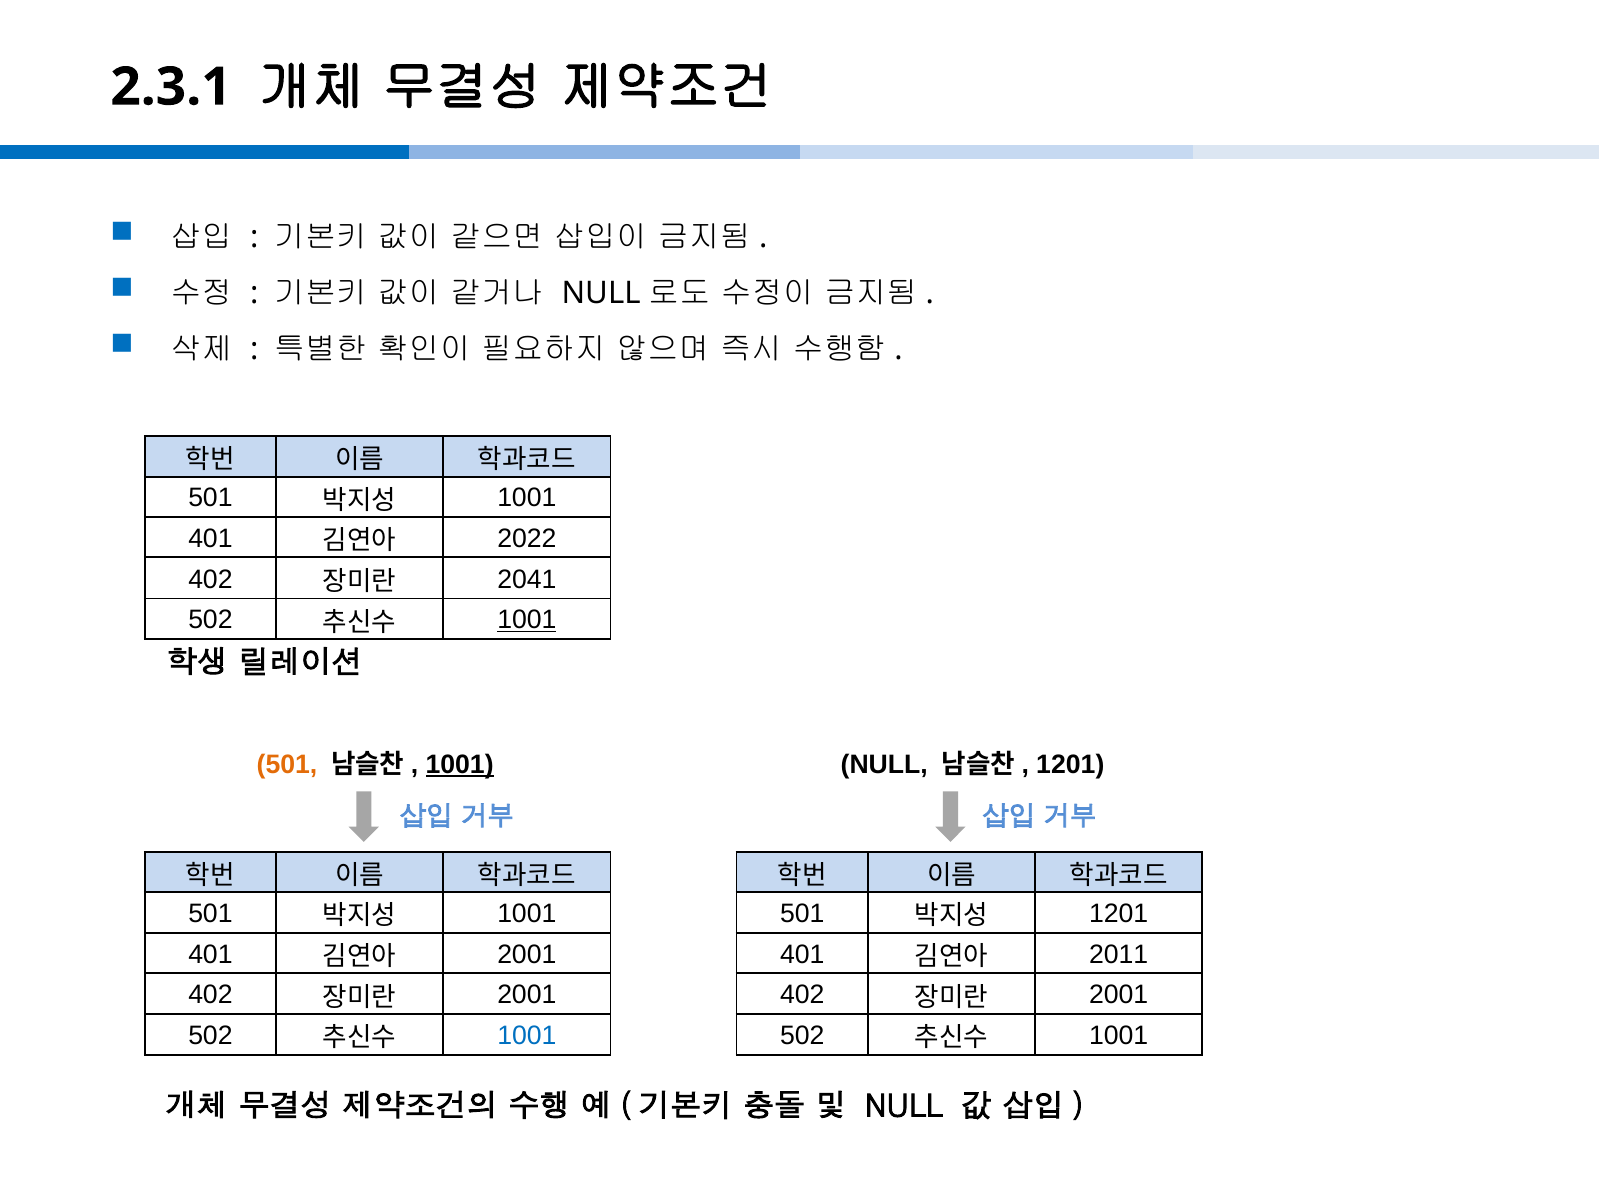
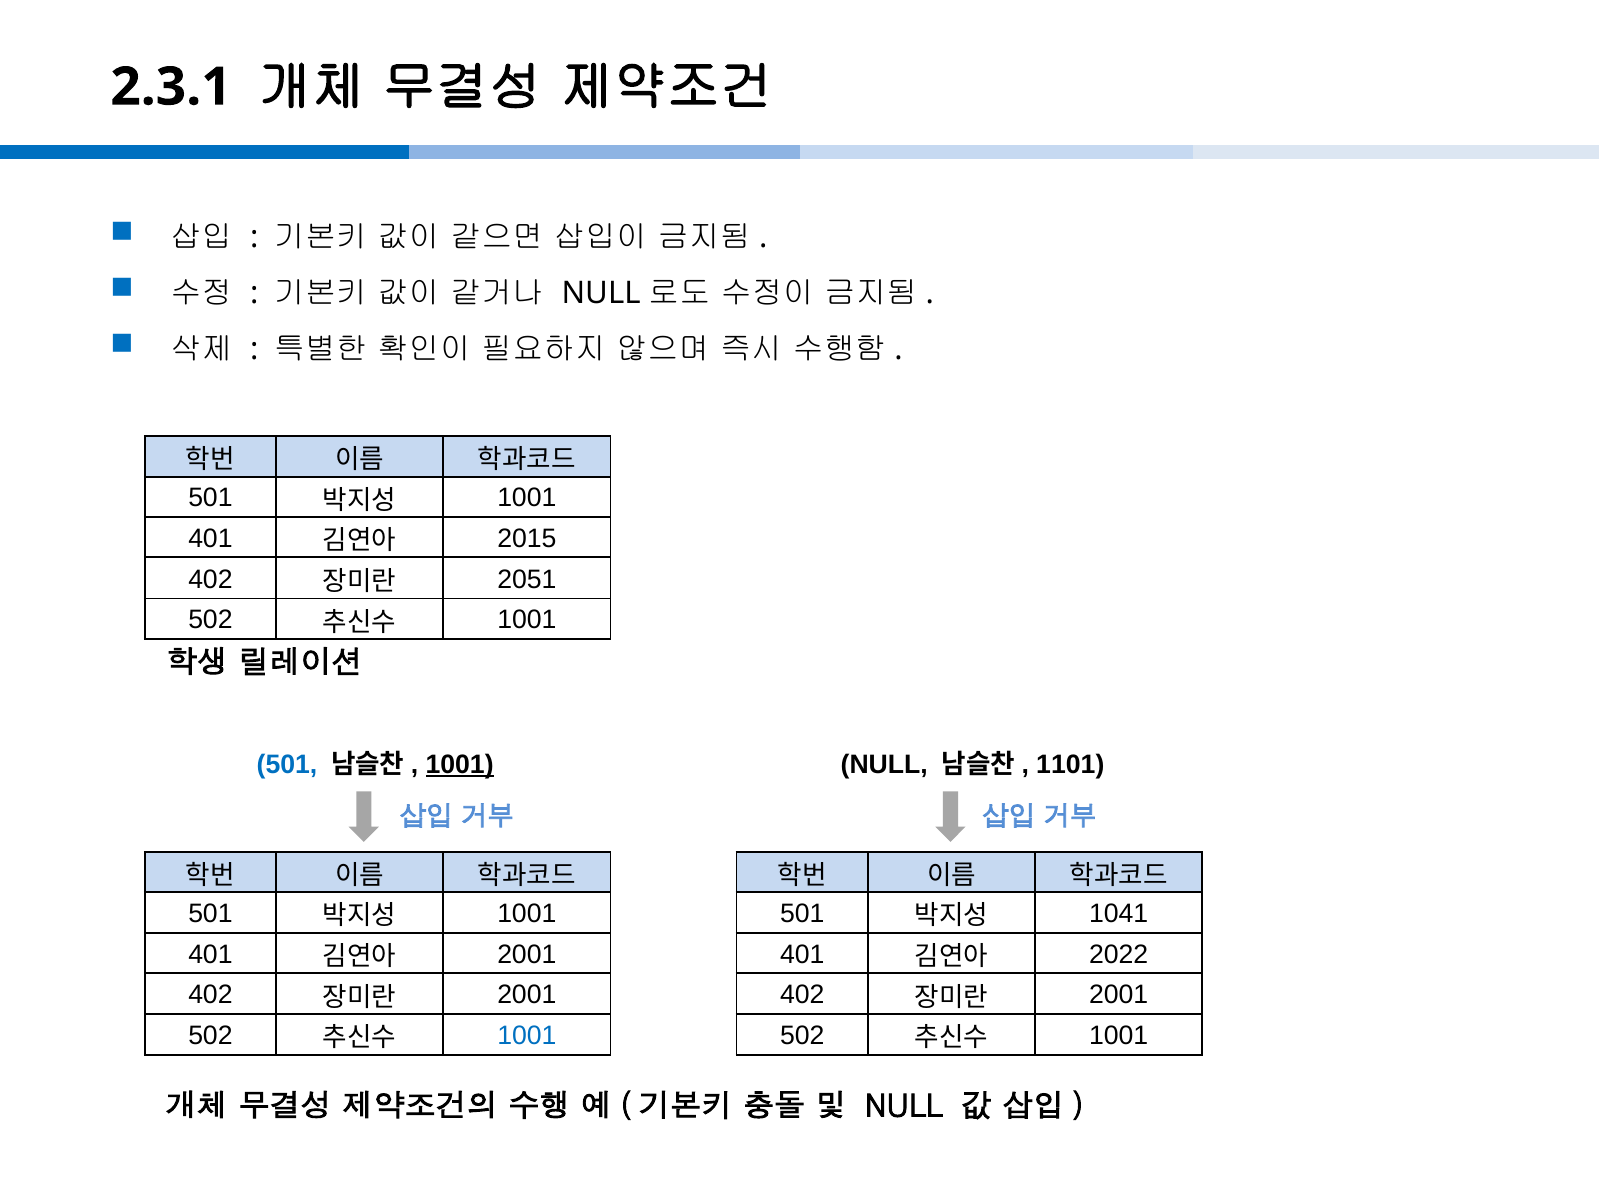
2022: 2022 -> 2015 (527, 538)
2041: 2041 -> 2051 (527, 579)
1001 underline: present -> none (527, 620)
501 colour: orange -> blue (287, 764)
1201: 1201 -> 1101 (1070, 764)
1201: 1201 -> 1041 (1119, 913)
2011: 2011 -> 2022 (1119, 954)
